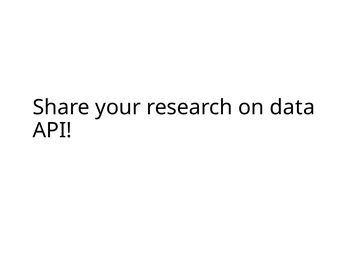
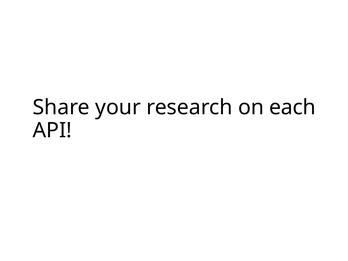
data: data -> each (293, 107)
